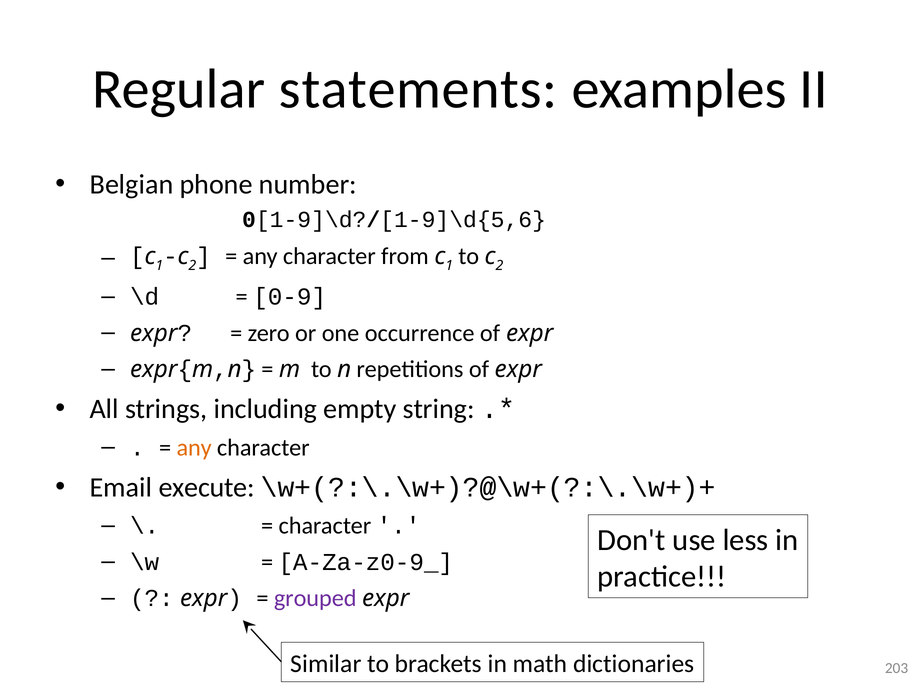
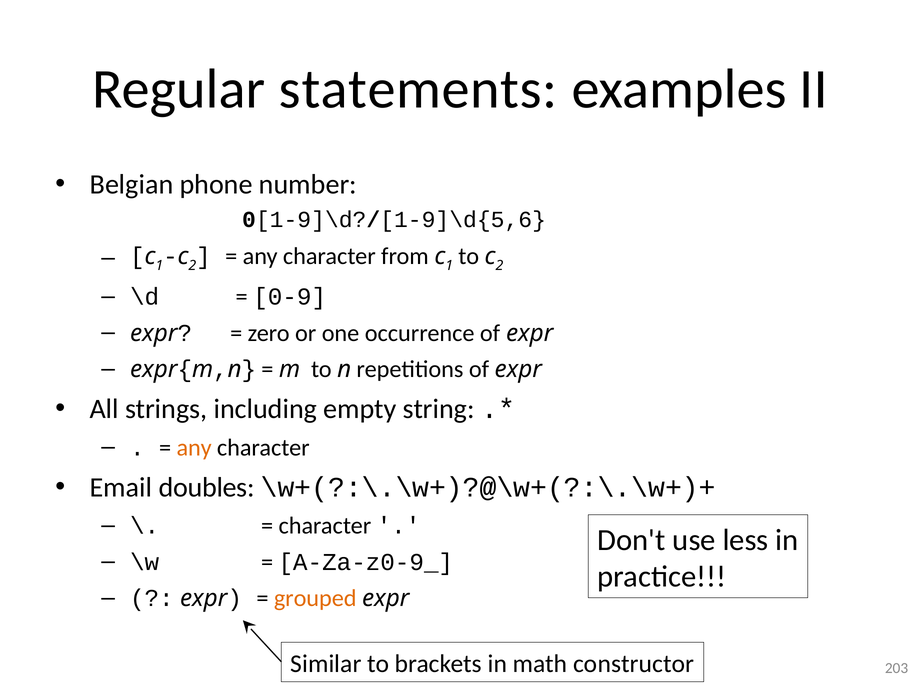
execute: execute -> doubles (207, 488)
grouped colour: purple -> orange (315, 599)
dictionaries: dictionaries -> constructor (634, 664)
